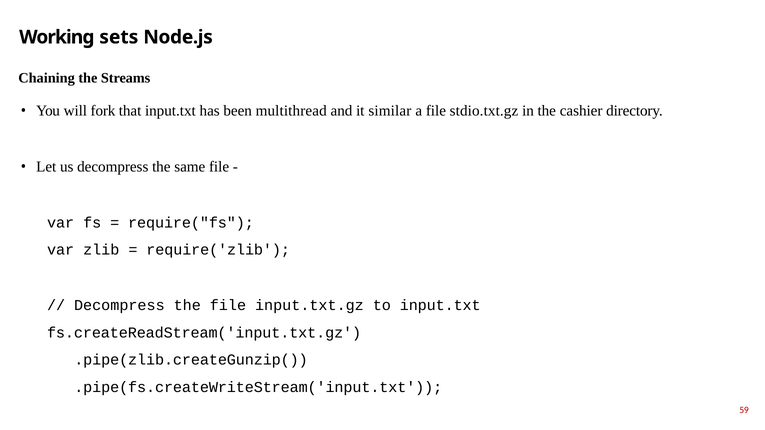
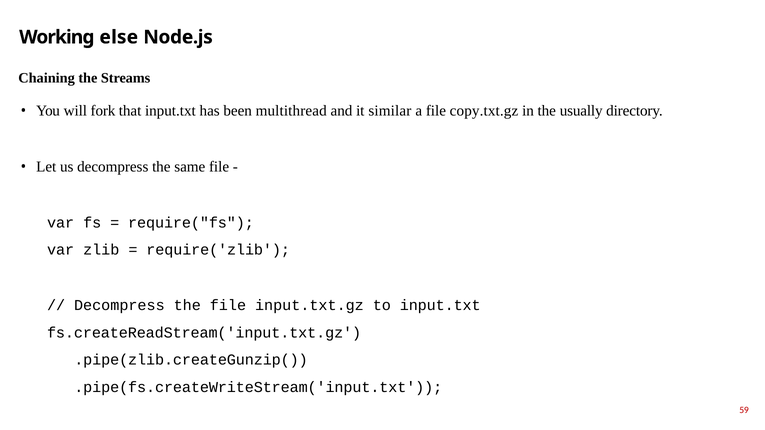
sets: sets -> else (119, 37)
stdio.txt.gz: stdio.txt.gz -> copy.txt.gz (484, 111)
cashier: cashier -> usually (581, 111)
